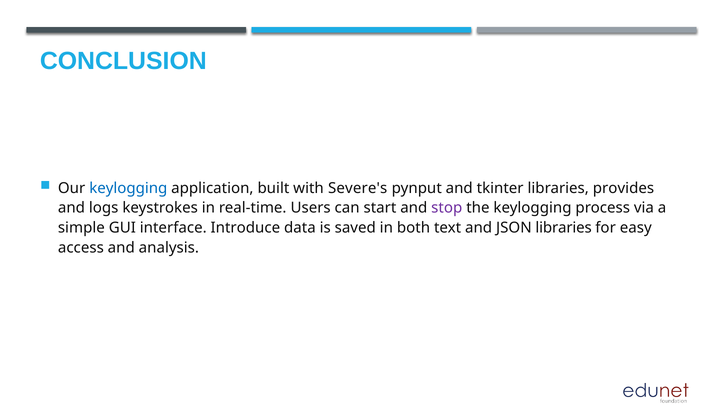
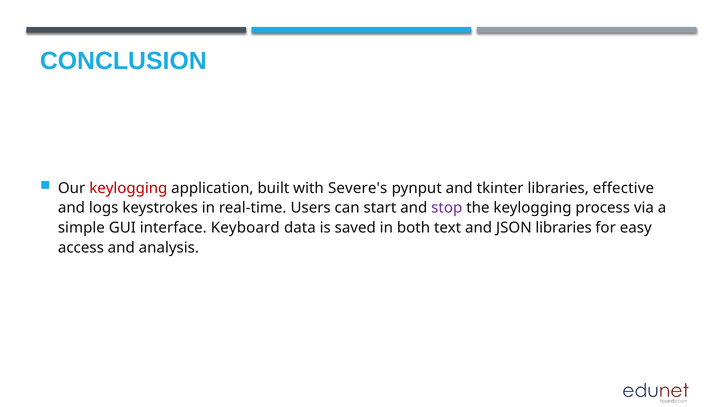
keylogging colour: blue -> red (128, 188)
provides: provides -> effective (623, 188)
Introduce: Introduce -> Keyboard (245, 228)
